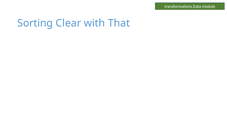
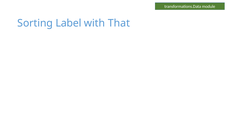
Clear: Clear -> Label (68, 23)
